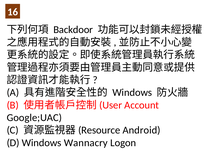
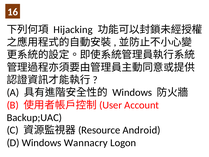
Backdoor: Backdoor -> Hijacking (73, 30)
Google;UAC: Google;UAC -> Backup;UAC (34, 117)
